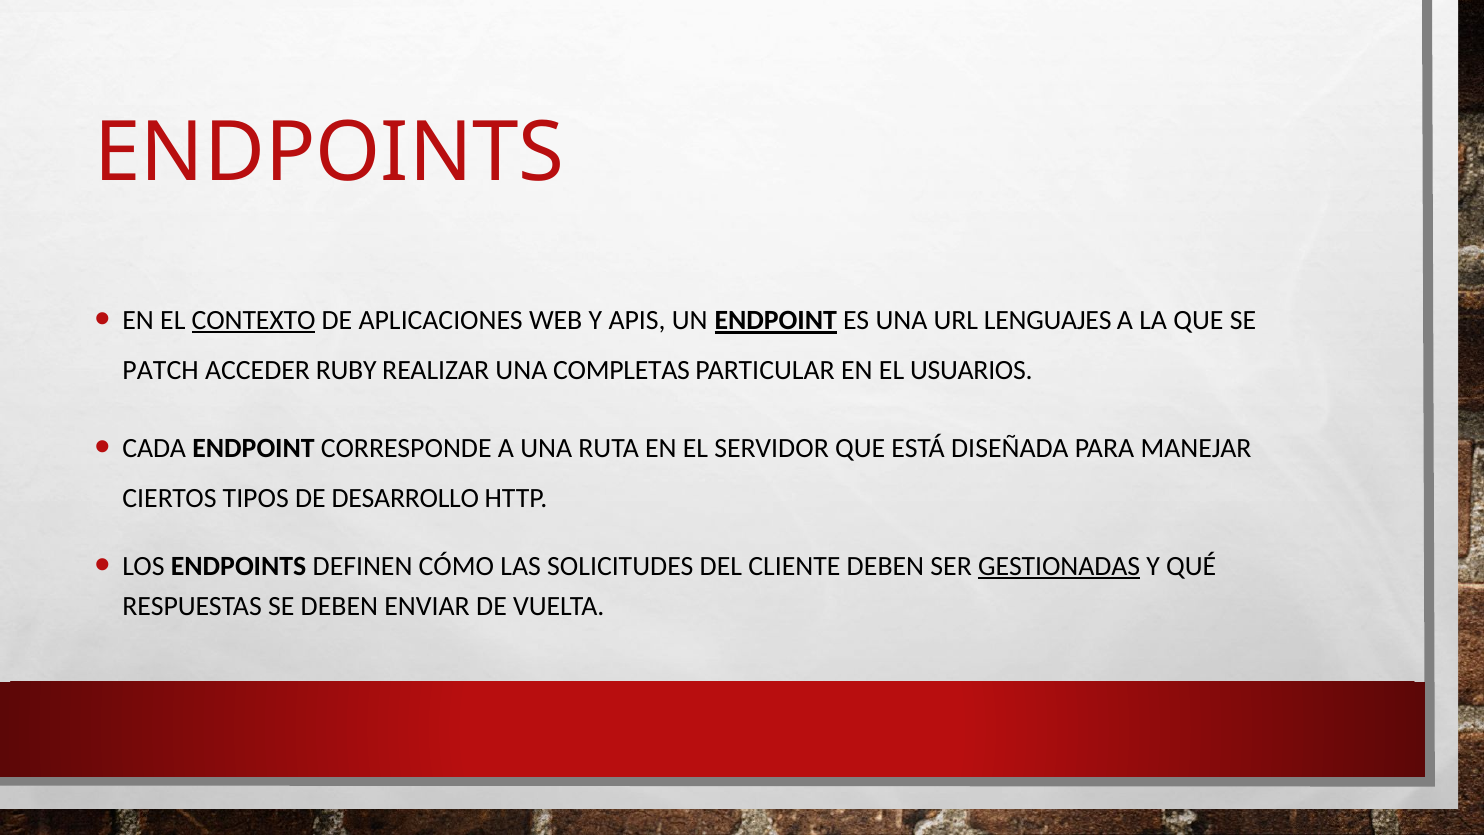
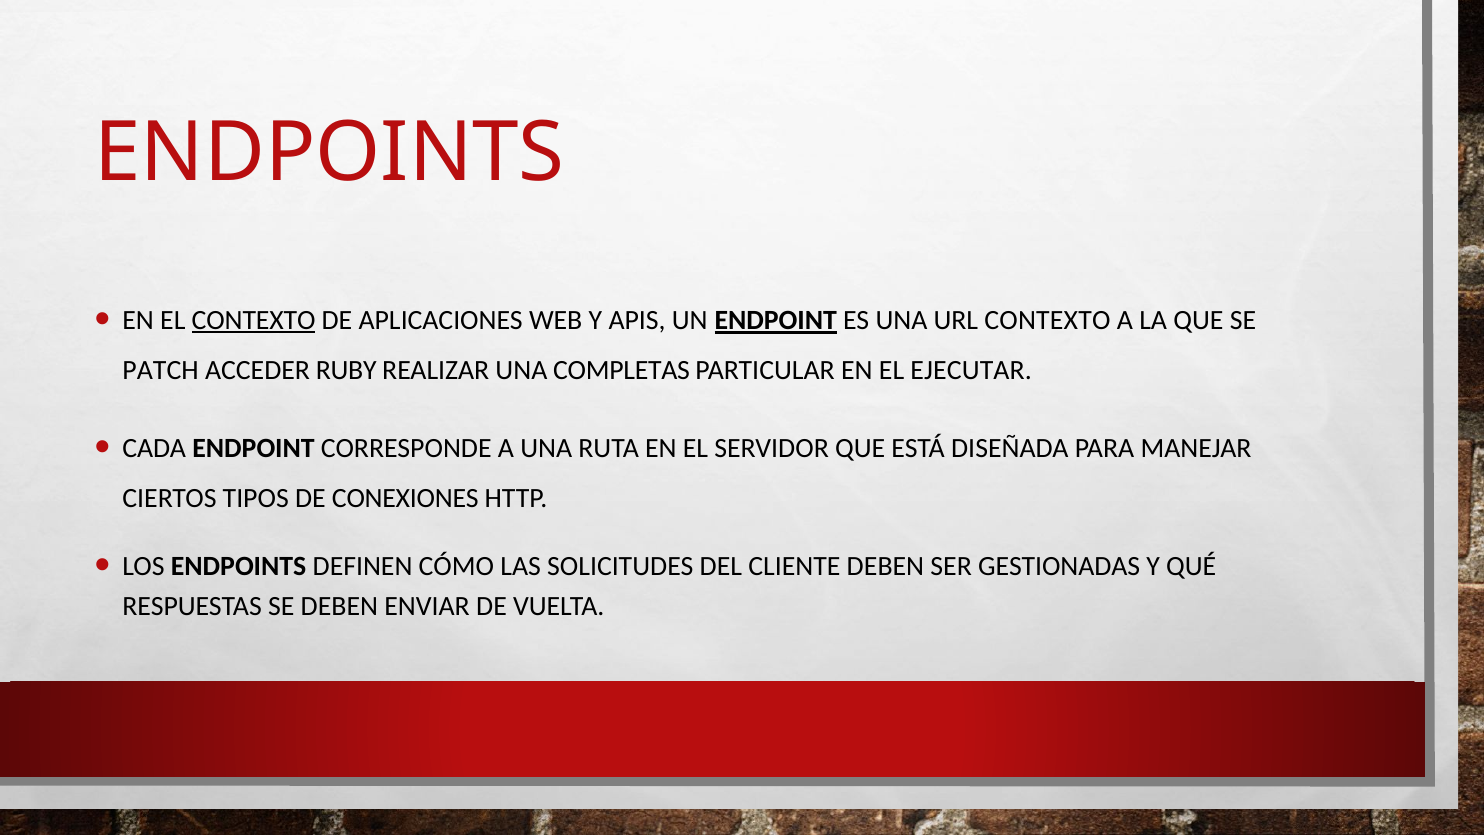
URL LENGUAJES: LENGUAJES -> CONTEXTO (1047, 320)
USUARIOS: USUARIOS -> EJECUTAR (971, 370)
DESARROLLO: DESARROLLO -> CONEXIONES (405, 498)
GESTIONADAS underline: present -> none (1059, 566)
